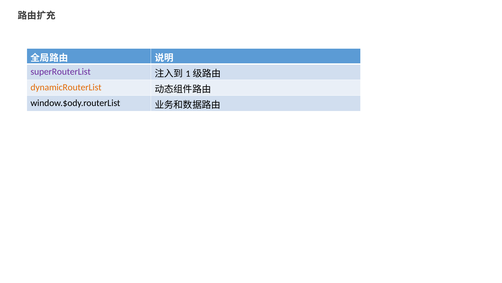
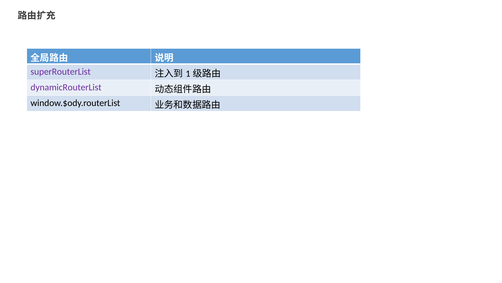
dynamicRouterList colour: orange -> purple (66, 87)
